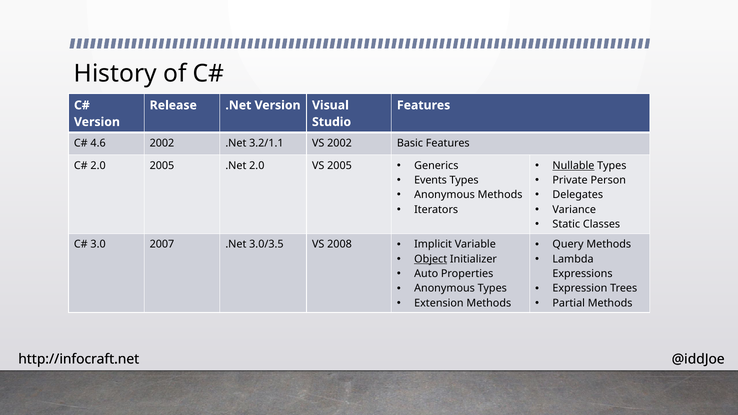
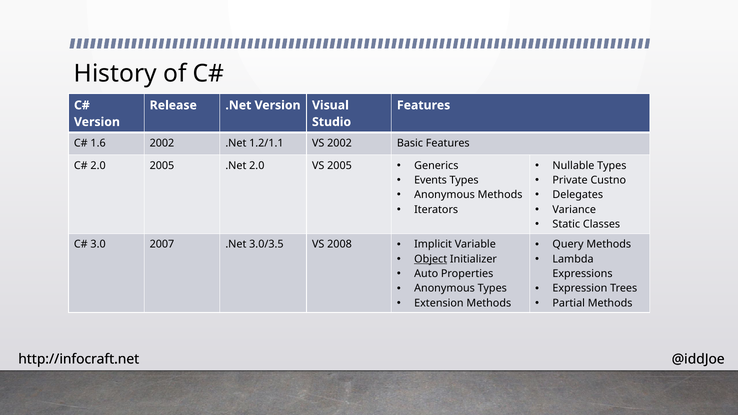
4.6: 4.6 -> 1.6 (98, 143)
3.2/1.1: 3.2/1.1 -> 1.2/1.1 (266, 143)
Nullable underline: present -> none (573, 166)
Person: Person -> Custno (608, 180)
